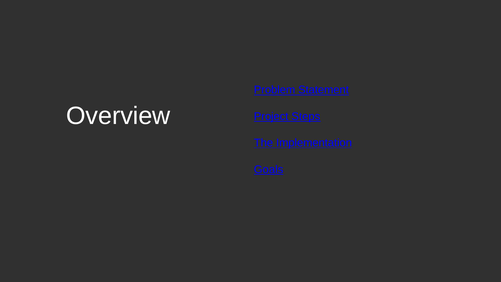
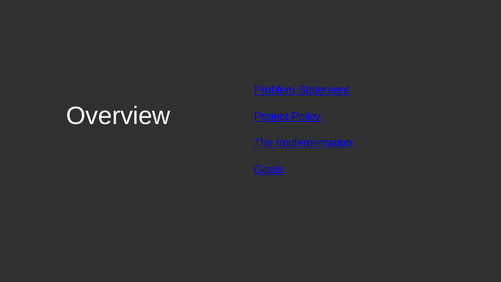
Steps: Steps -> Policy (306, 116)
